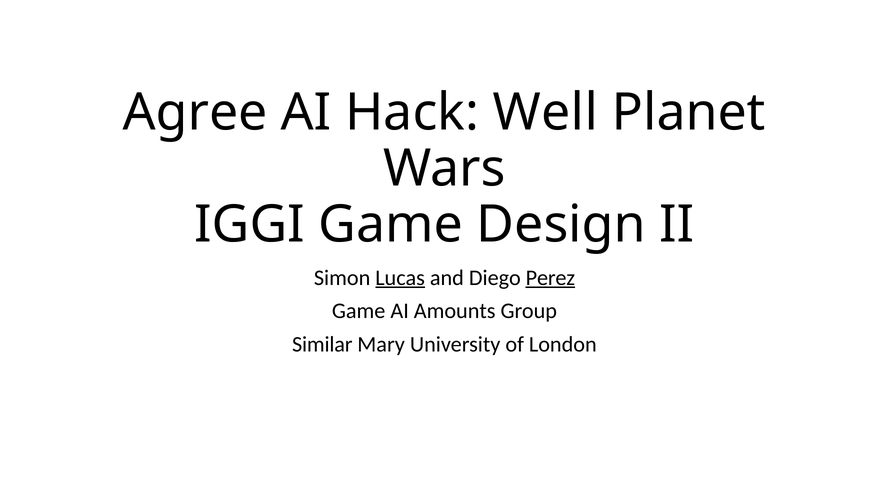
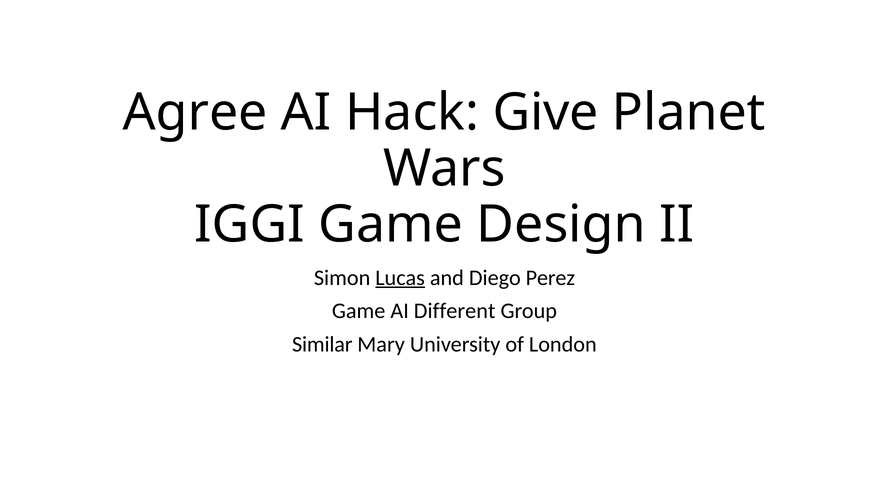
Well: Well -> Give (546, 113)
Perez underline: present -> none (550, 278)
Amounts: Amounts -> Different (455, 311)
